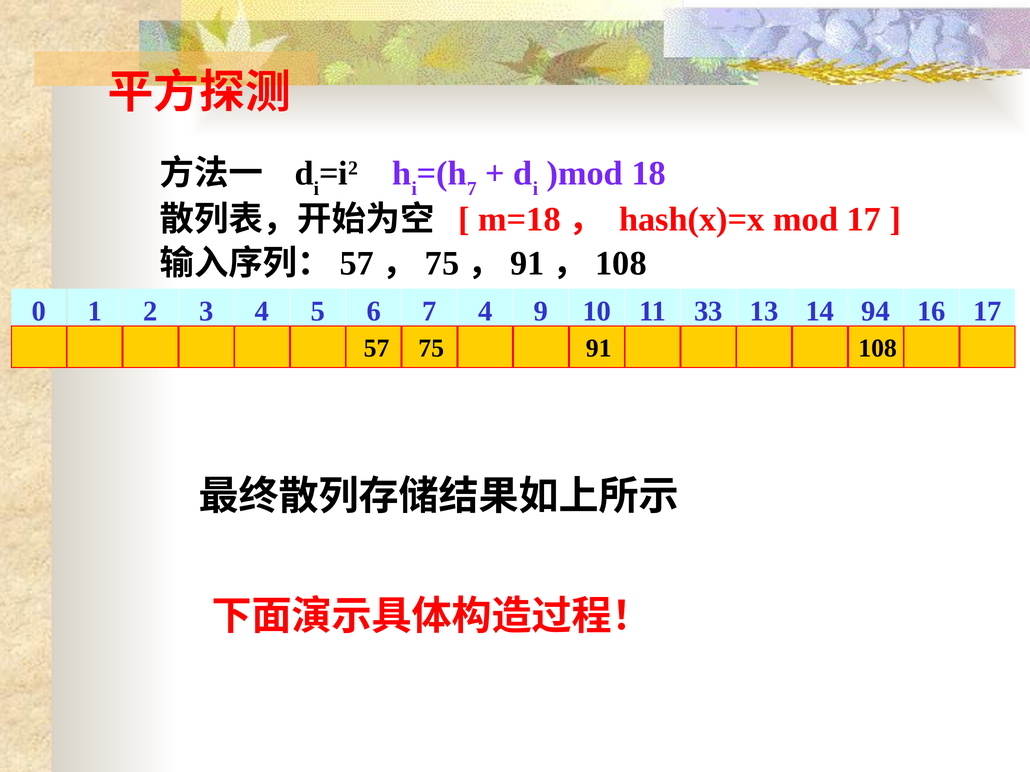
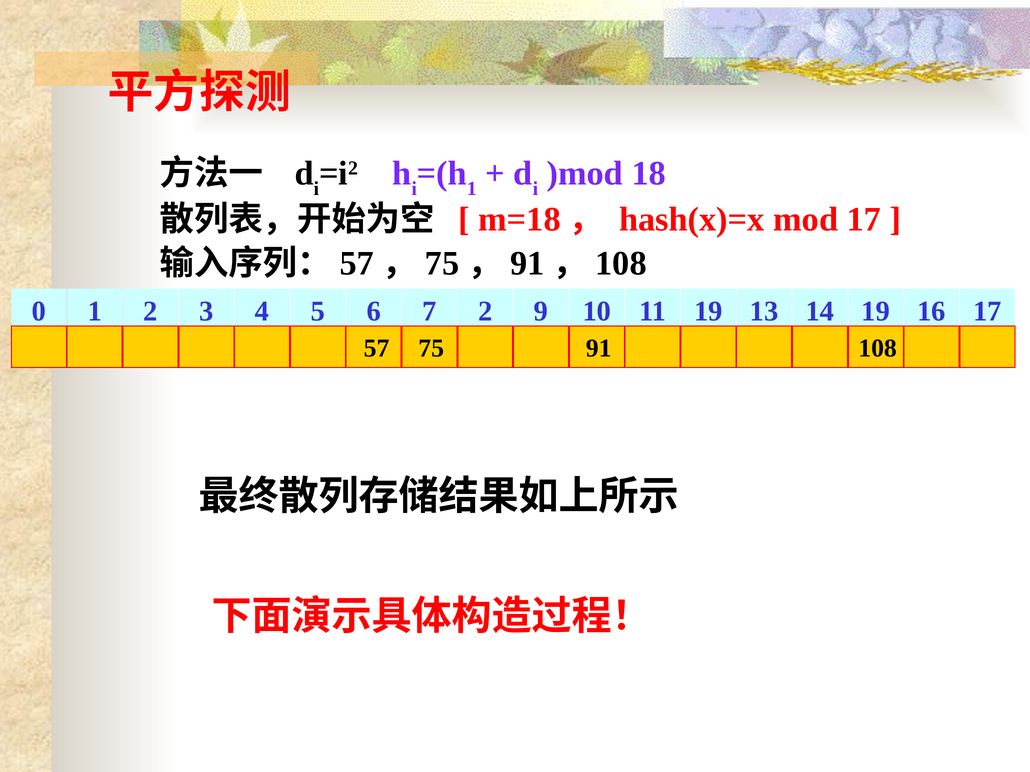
7: 7 -> 1 (472, 189)
7 4: 4 -> 2 (485, 312)
11 33: 33 -> 19 (708, 312)
14 94: 94 -> 19 (876, 312)
